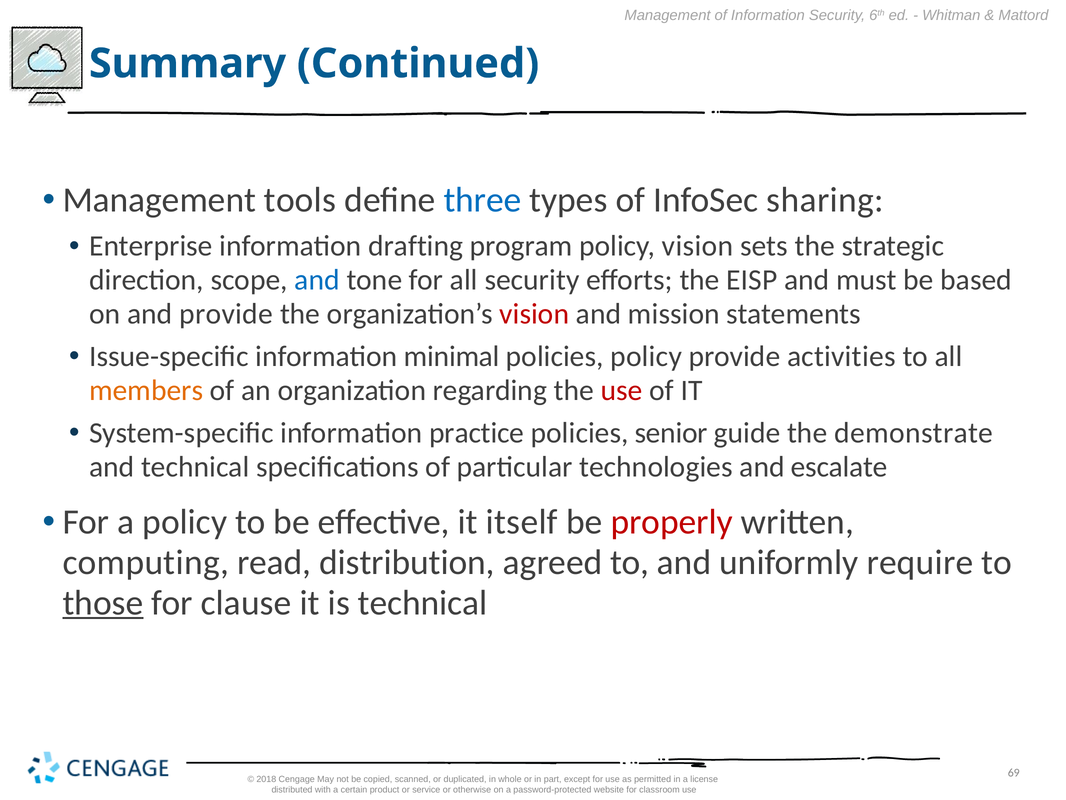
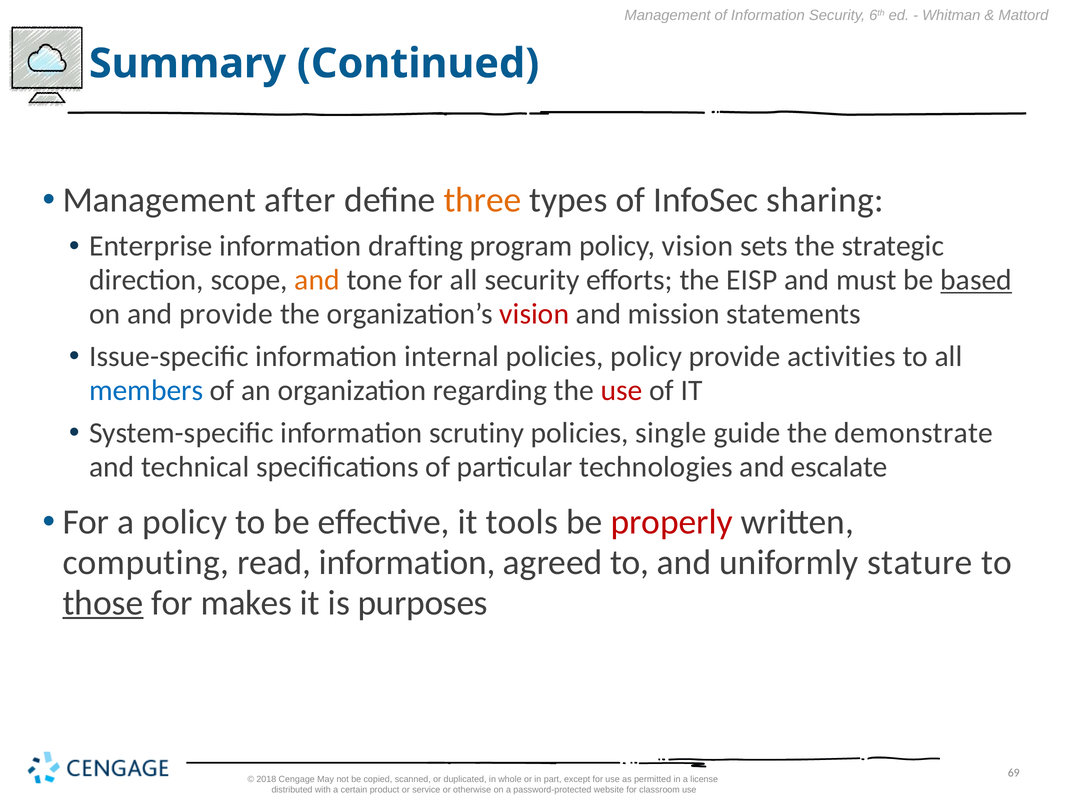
tools: tools -> after (300, 200)
three colour: blue -> orange (482, 200)
and colour: blue -> orange (317, 280)
based underline: none -> present (976, 280)
minimal: minimal -> internal (452, 356)
members colour: orange -> blue (146, 390)
practice: practice -> scrutiny (477, 433)
senior: senior -> single (671, 433)
itself: itself -> tools (522, 521)
read distribution: distribution -> information (407, 562)
require: require -> stature (920, 562)
clause: clause -> makes (246, 602)
is technical: technical -> purposes (423, 602)
